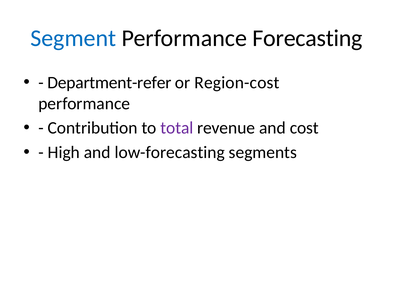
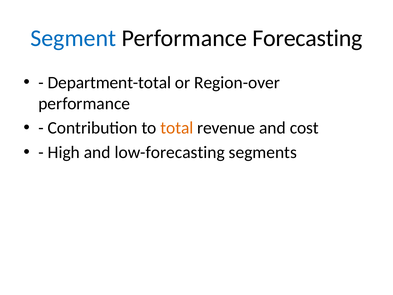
Department-refer: Department-refer -> Department-total (109, 82)
Region-cost: Region-cost -> Region-over (237, 82)
total colour: purple -> orange (177, 128)
